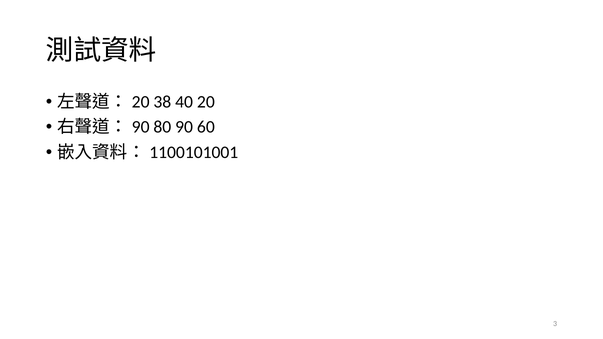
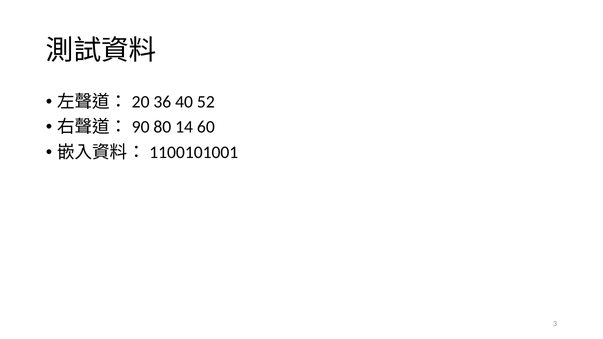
38: 38 -> 36 (162, 102)
20: 20 -> 52 (206, 102)
90: 90 -> 14 (184, 127)
